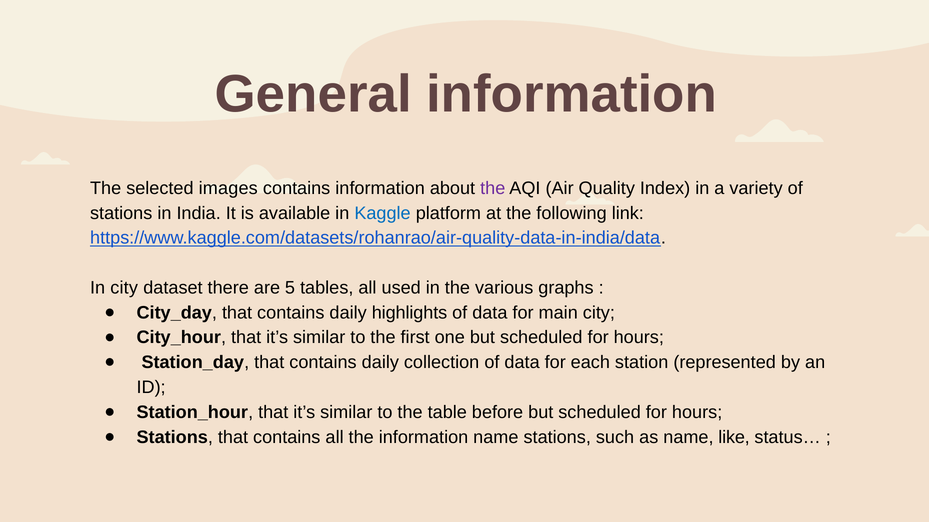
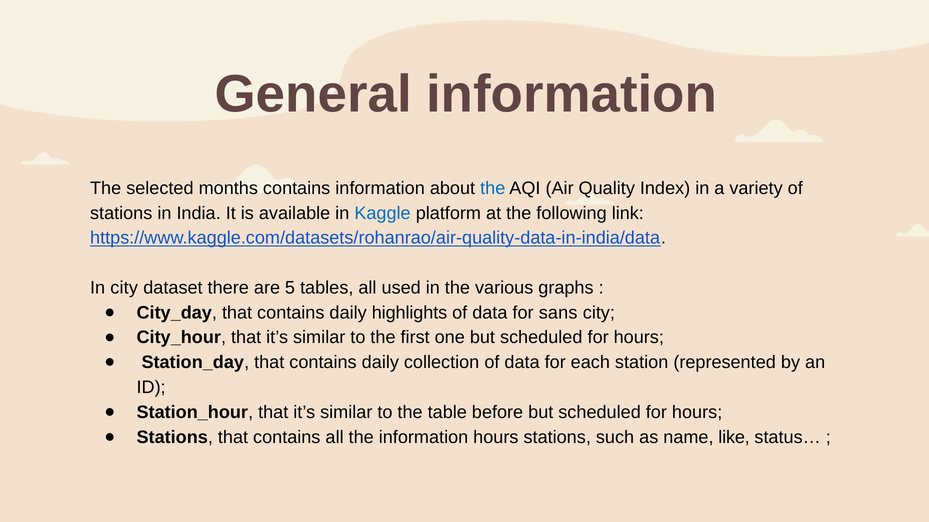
images: images -> months (228, 188)
the colour: purple -> blue (493, 188)
main: main -> sans (558, 313)
information name: name -> hours (496, 438)
